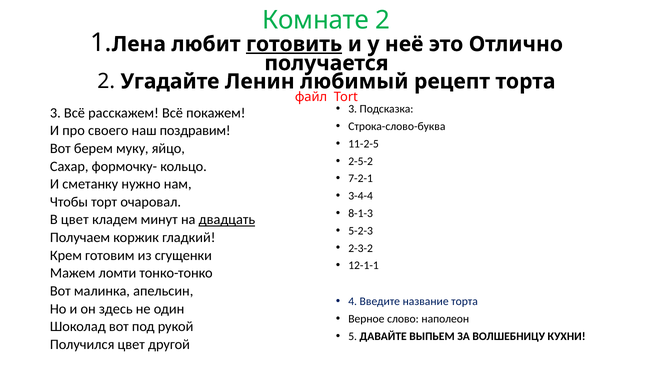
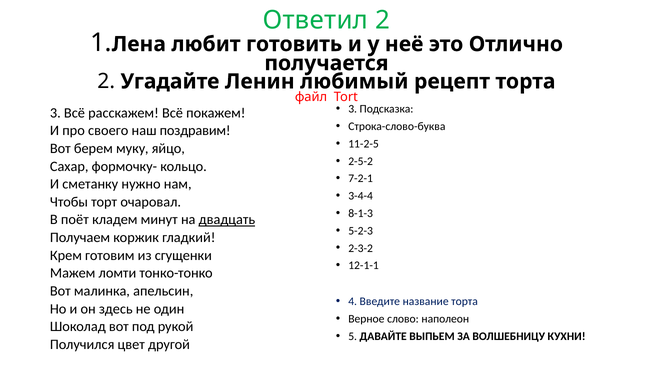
Комнате: Комнате -> Ответил (315, 20)
готовить underline: present -> none (294, 44)
В цвет: цвет -> поёт (75, 220)
